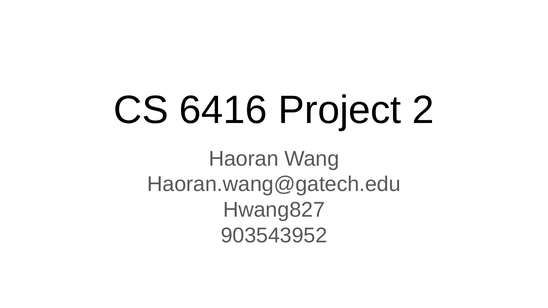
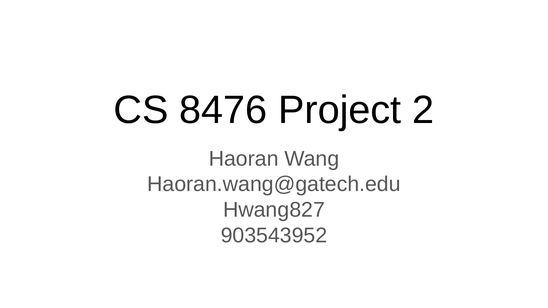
6416: 6416 -> 8476 (223, 110)
